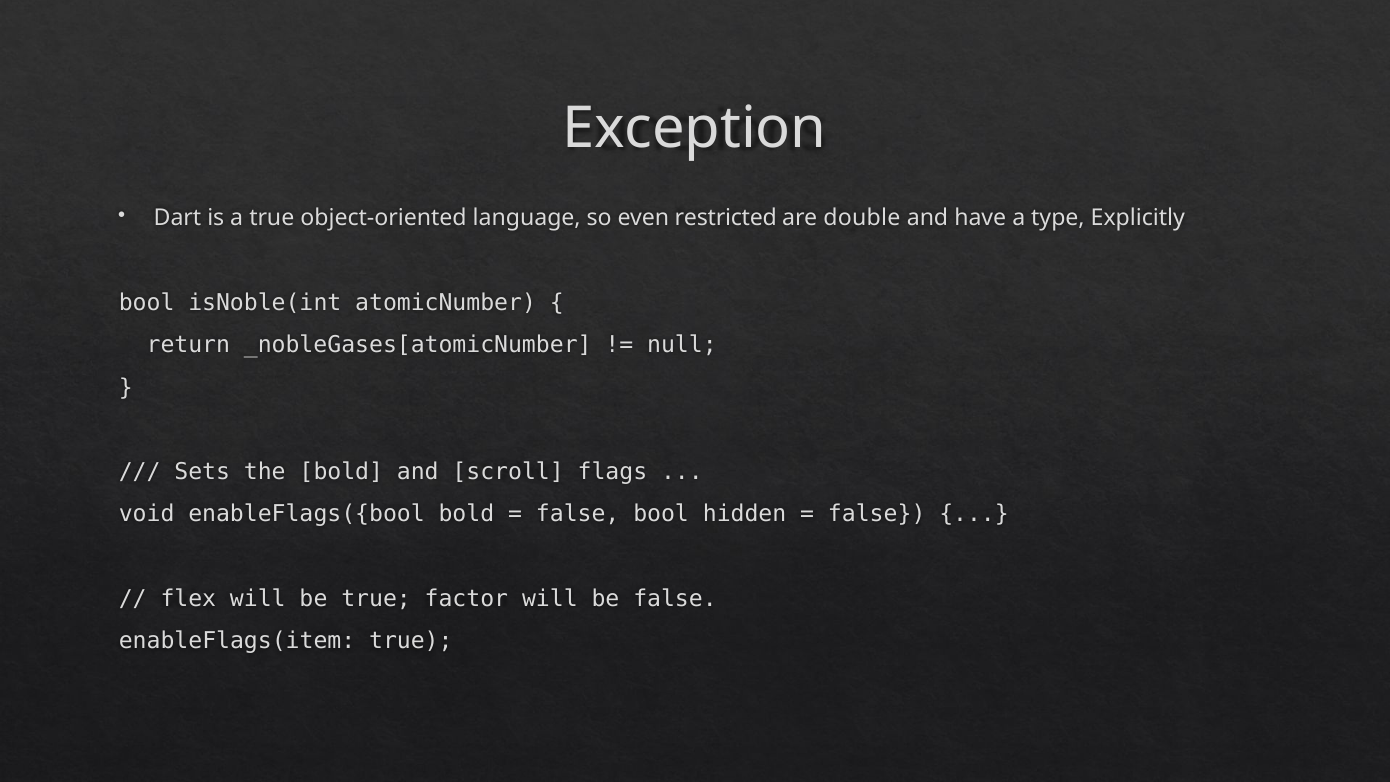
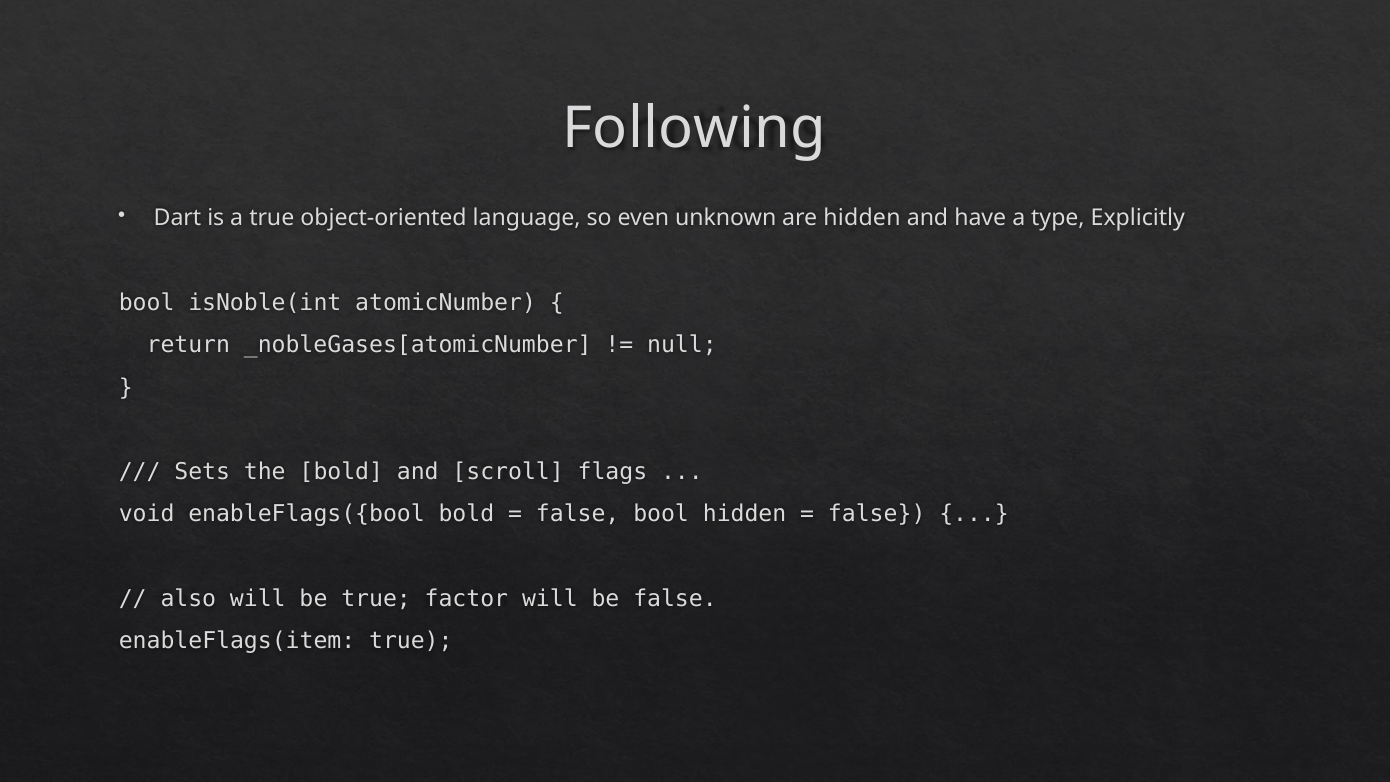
Exception: Exception -> Following (694, 129)
restricted: restricted -> unknown (726, 218)
are double: double -> hidden (862, 218)
flex: flex -> also (188, 599)
